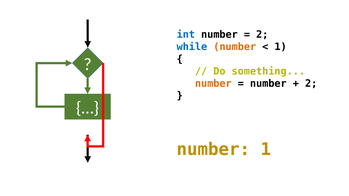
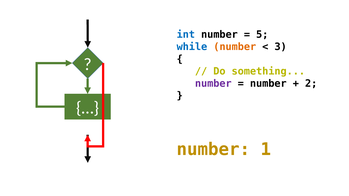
2: 2 -> 5 (262, 35)
1: 1 -> 3 (281, 47)
number colour: orange -> purple (213, 84)
